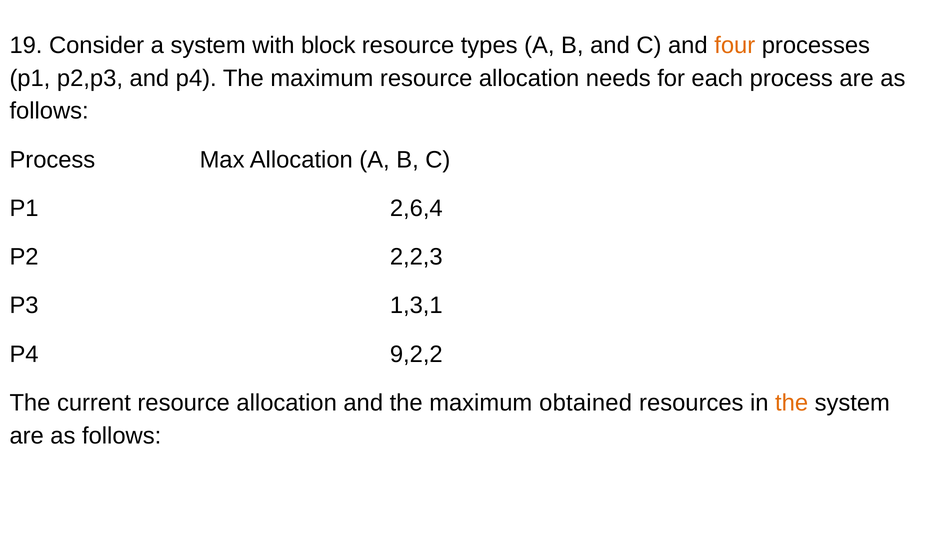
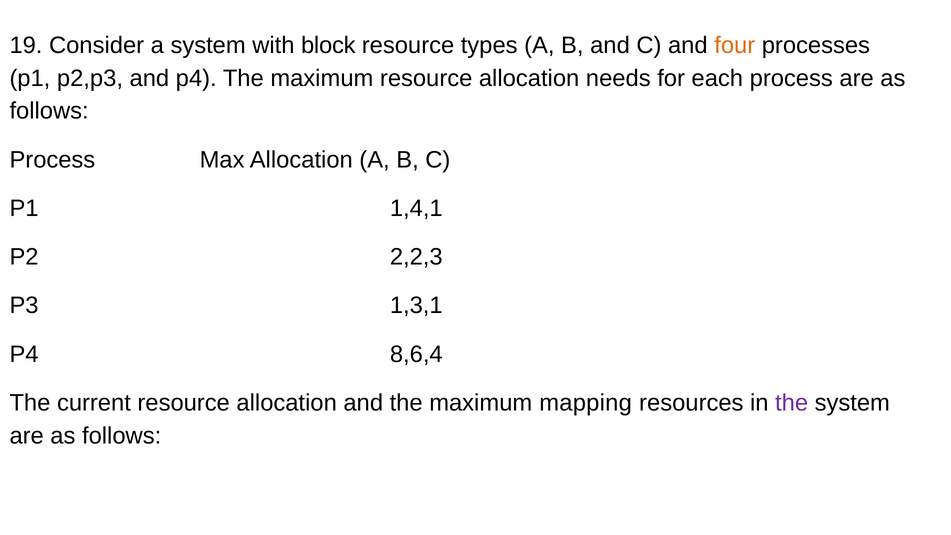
2,6,4: 2,6,4 -> 1,4,1 (416, 208)
9,2,2: 9,2,2 -> 8,6,4 (416, 354)
obtained: obtained -> mapping (586, 403)
the colour: orange -> purple (792, 403)
